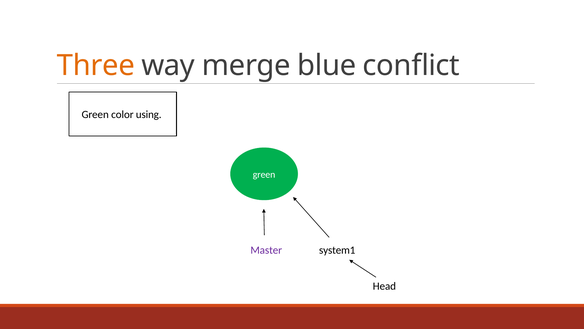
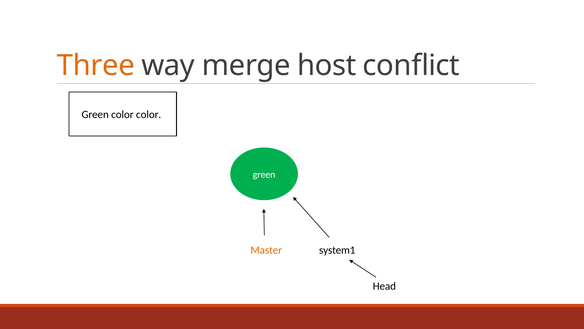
blue: blue -> host (327, 65)
color using: using -> color (149, 114)
Master colour: purple -> orange (266, 250)
